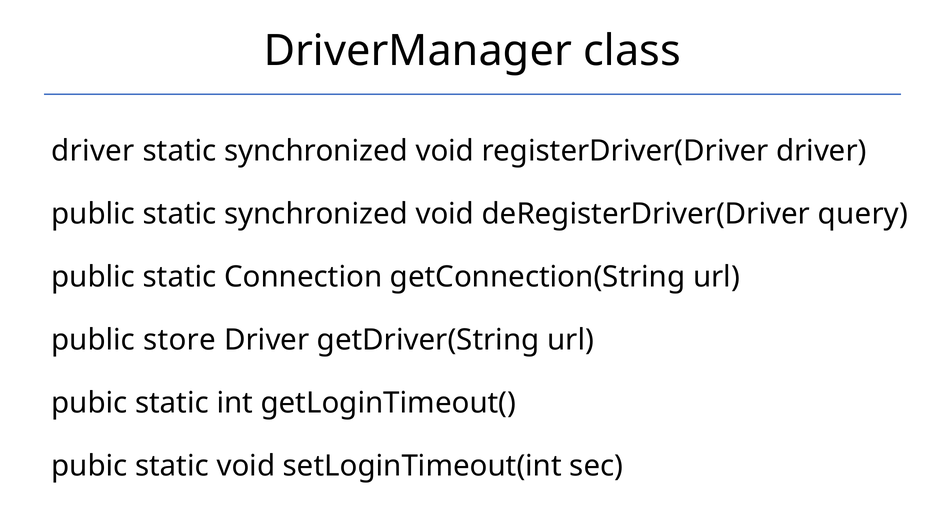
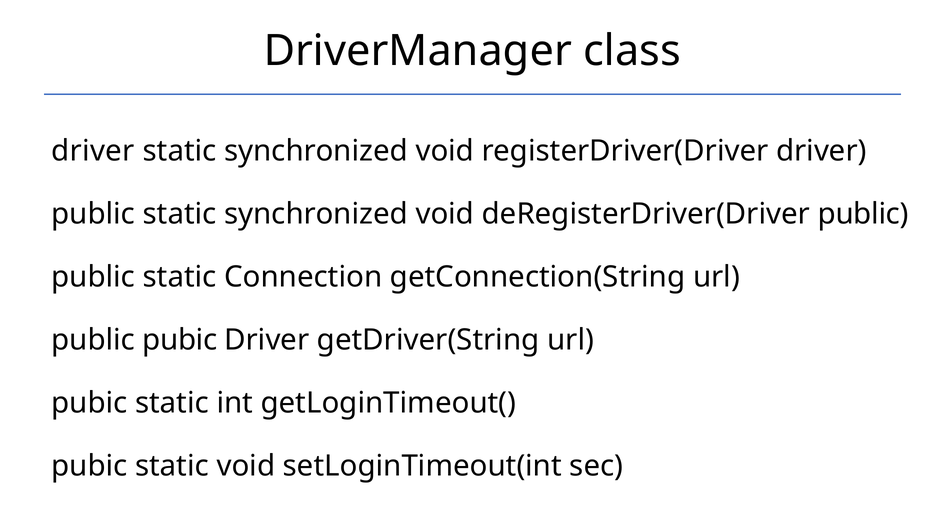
deRegisterDriver(Driver query: query -> public (863, 214)
public store: store -> pubic (180, 340)
